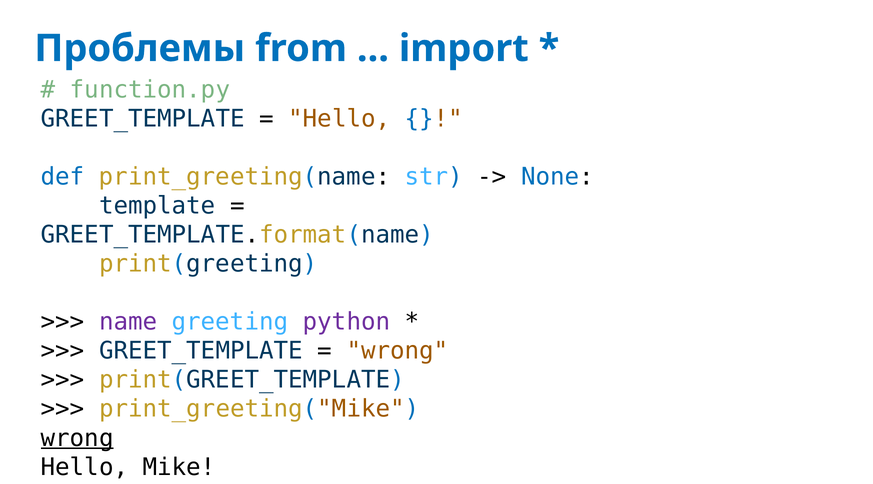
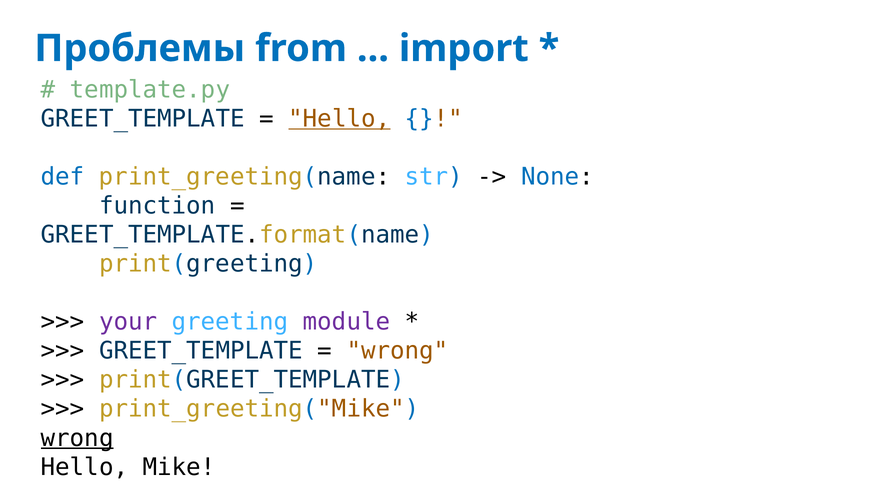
function.py: function.py -> template.py (150, 90)
Hello underline: none -> present (339, 119)
template: template -> function (157, 206)
name: name -> your (128, 322)
python: python -> module (347, 322)
